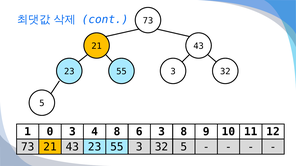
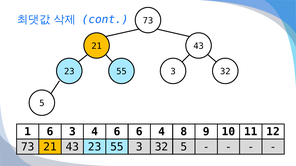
1 0: 0 -> 6 (50, 132)
4 8: 8 -> 6 (117, 132)
6 3: 3 -> 4 (162, 132)
